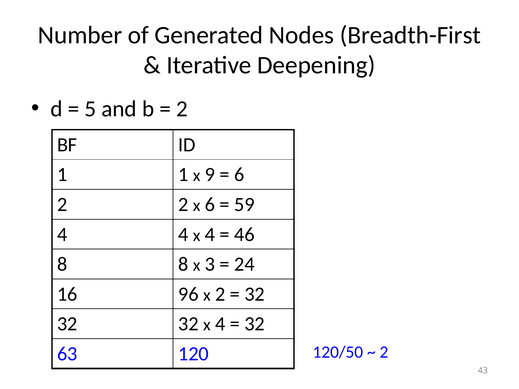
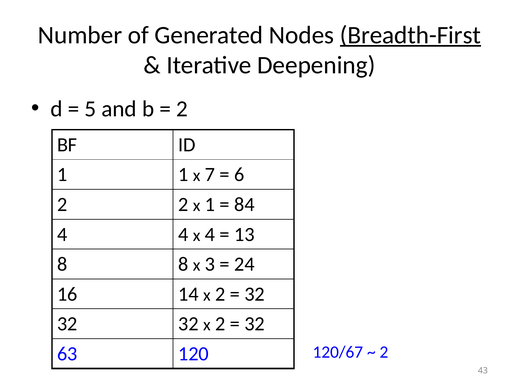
Breadth-First underline: none -> present (410, 35)
9: 9 -> 7 (210, 175)
x 6: 6 -> 1 (210, 205)
59: 59 -> 84 (244, 205)
46: 46 -> 13 (244, 235)
96: 96 -> 14 (188, 294)
32 x 4: 4 -> 2 (220, 324)
120/50: 120/50 -> 120/67 (338, 352)
